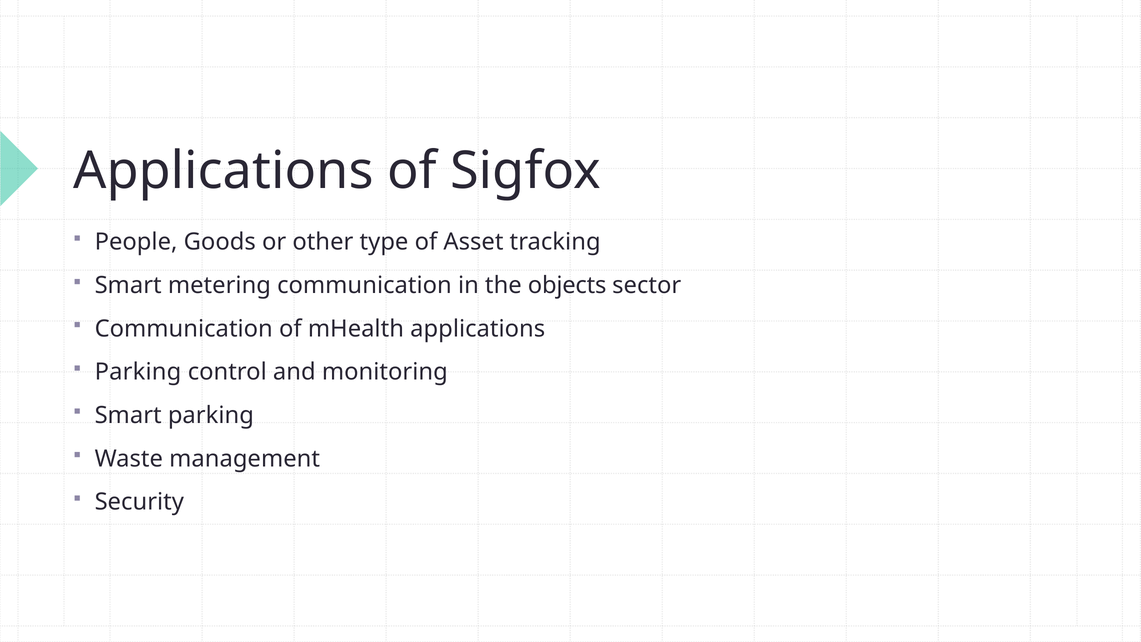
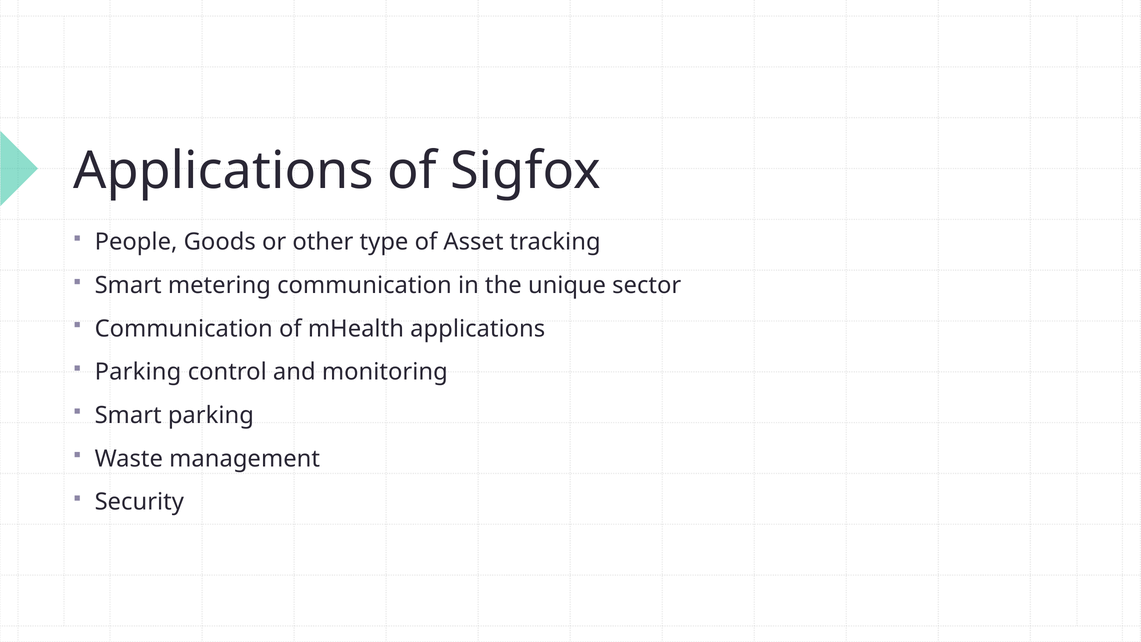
objects: objects -> unique (567, 285)
